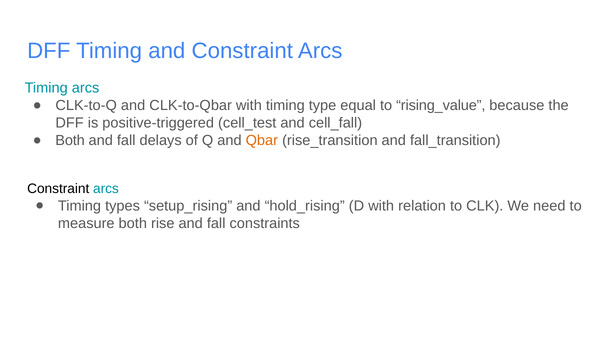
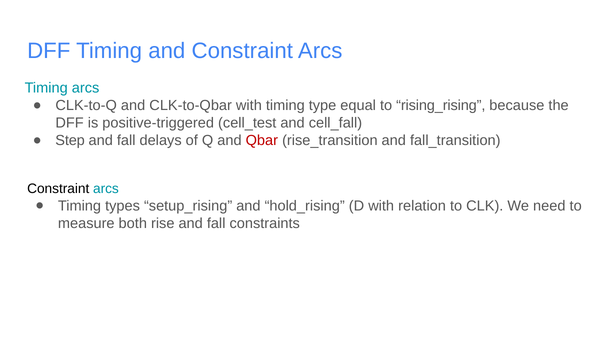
rising_value: rising_value -> rising_rising (441, 105)
Both: Both -> Step (70, 140)
Qbar colour: orange -> red (262, 140)
